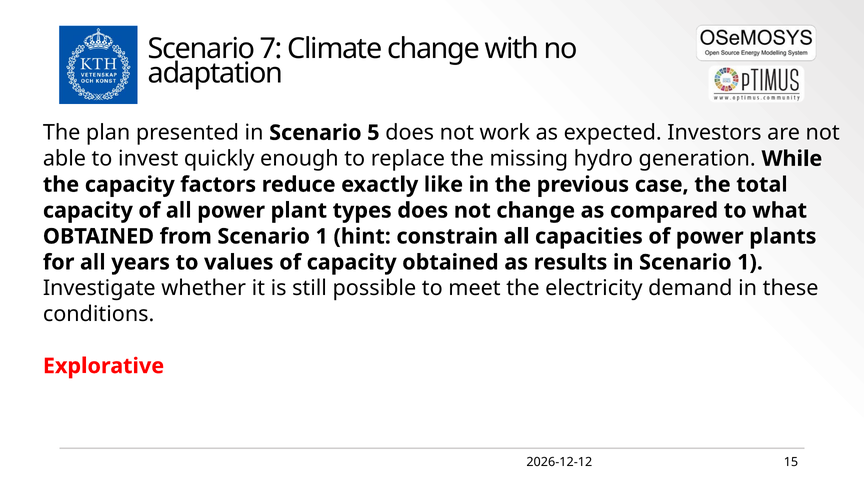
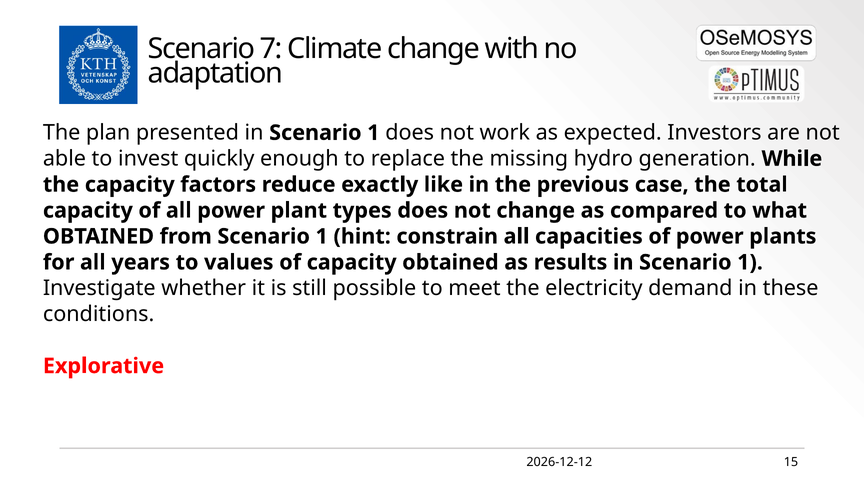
presented in Scenario 5: 5 -> 1 (373, 133)
